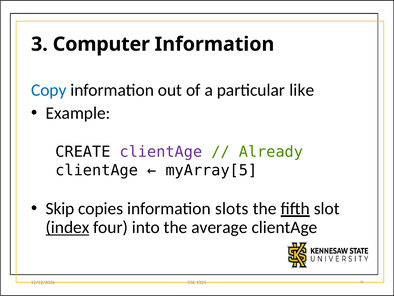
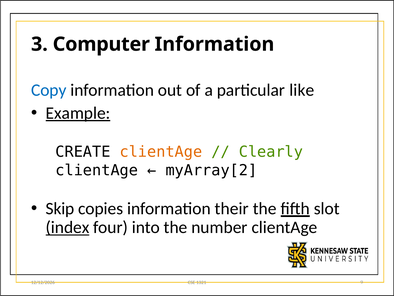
Example underline: none -> present (78, 113)
clientAge colour: purple -> orange (161, 151)
Already: Already -> Clearly (271, 151)
myArray[5: myArray[5 -> myArray[2 (211, 170)
slots: slots -> their (232, 208)
average: average -> number (219, 227)
